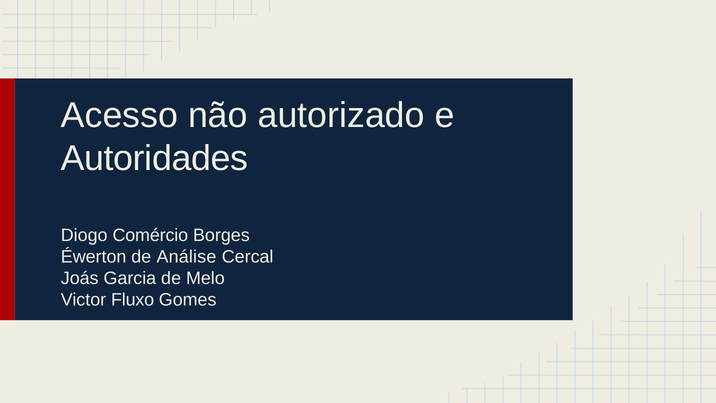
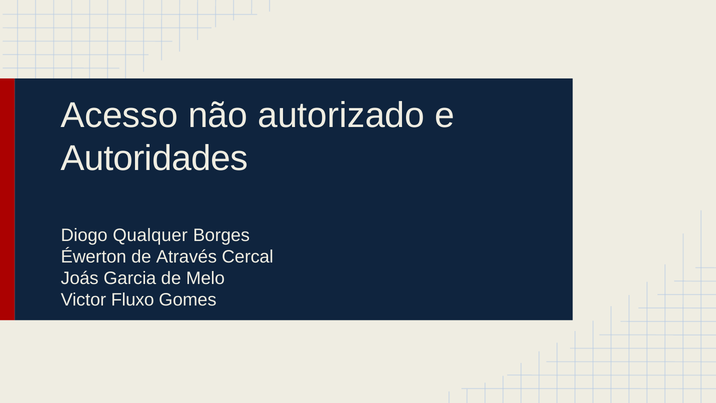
Comércio: Comércio -> Qualquer (150, 235)
Análise: Análise -> Através (187, 257)
